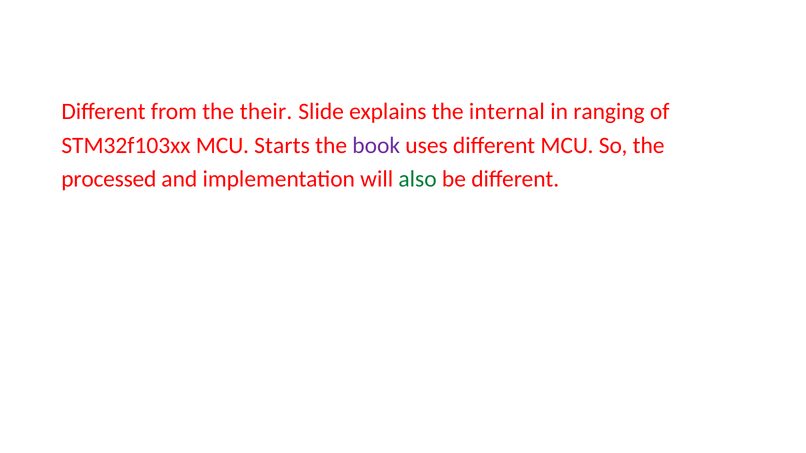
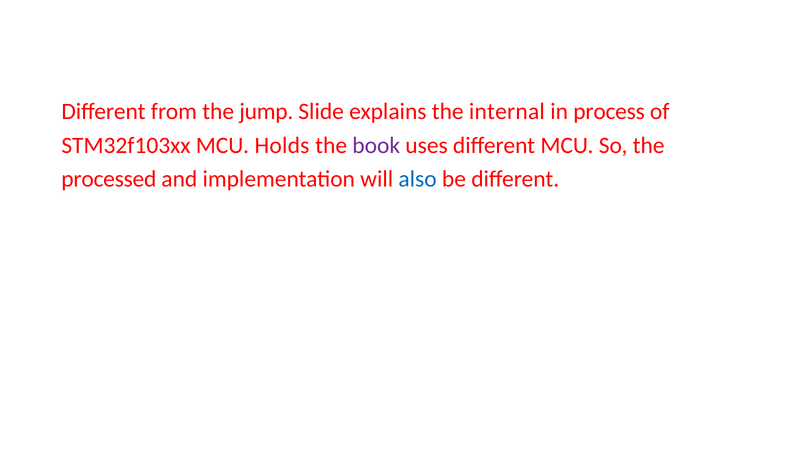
their: their -> jump (266, 112)
ranging: ranging -> process (609, 112)
Starts: Starts -> Holds (282, 146)
also colour: green -> blue (418, 179)
